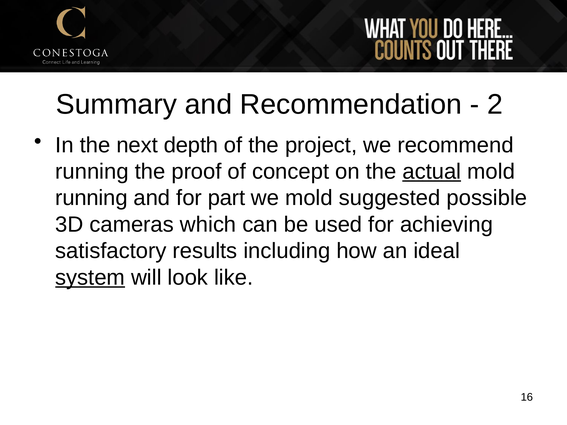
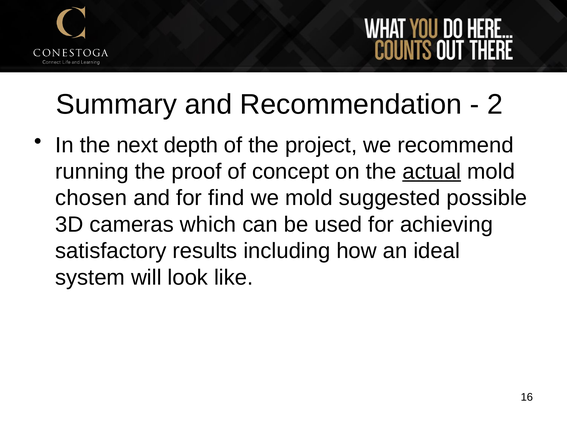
running: running -> chosen (91, 198)
part: part -> find (226, 198)
system underline: present -> none (90, 278)
